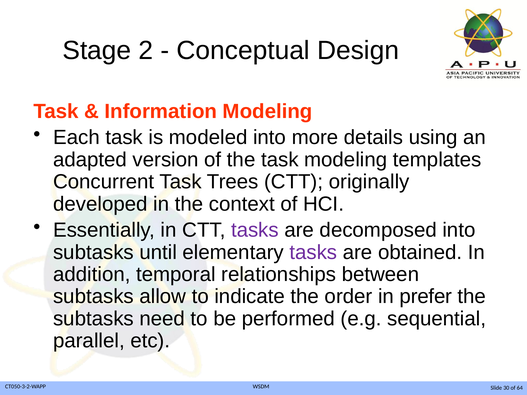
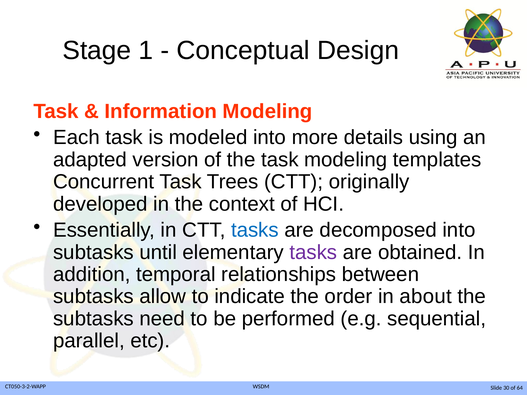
2: 2 -> 1 (146, 51)
tasks colour: purple -> blue (255, 230)
prefer: prefer -> about (426, 297)
